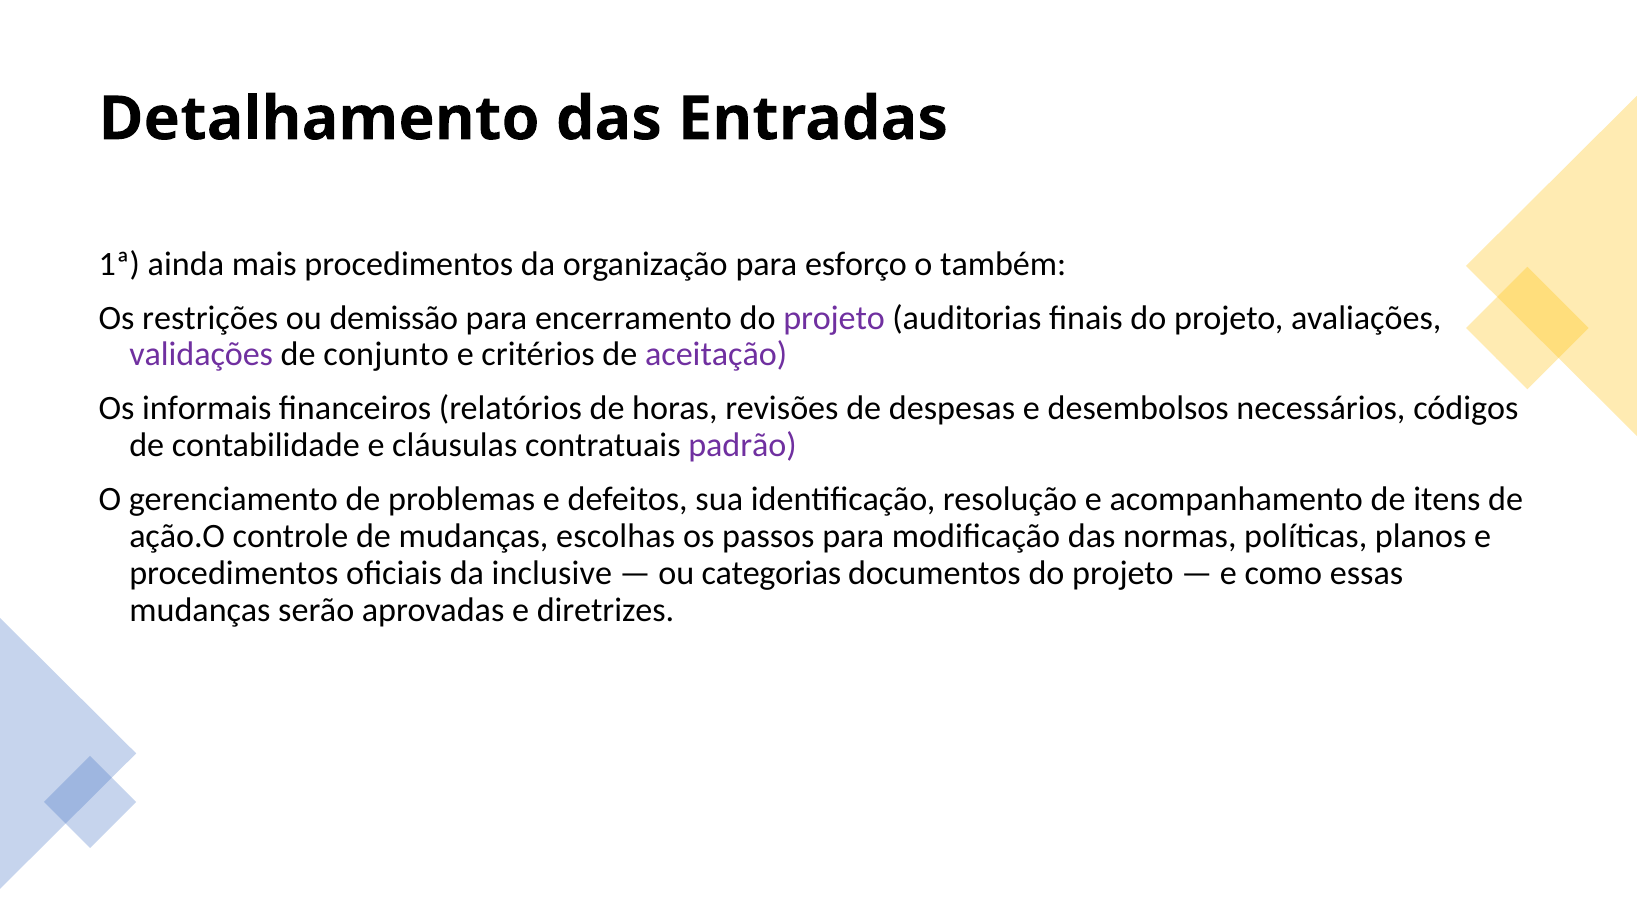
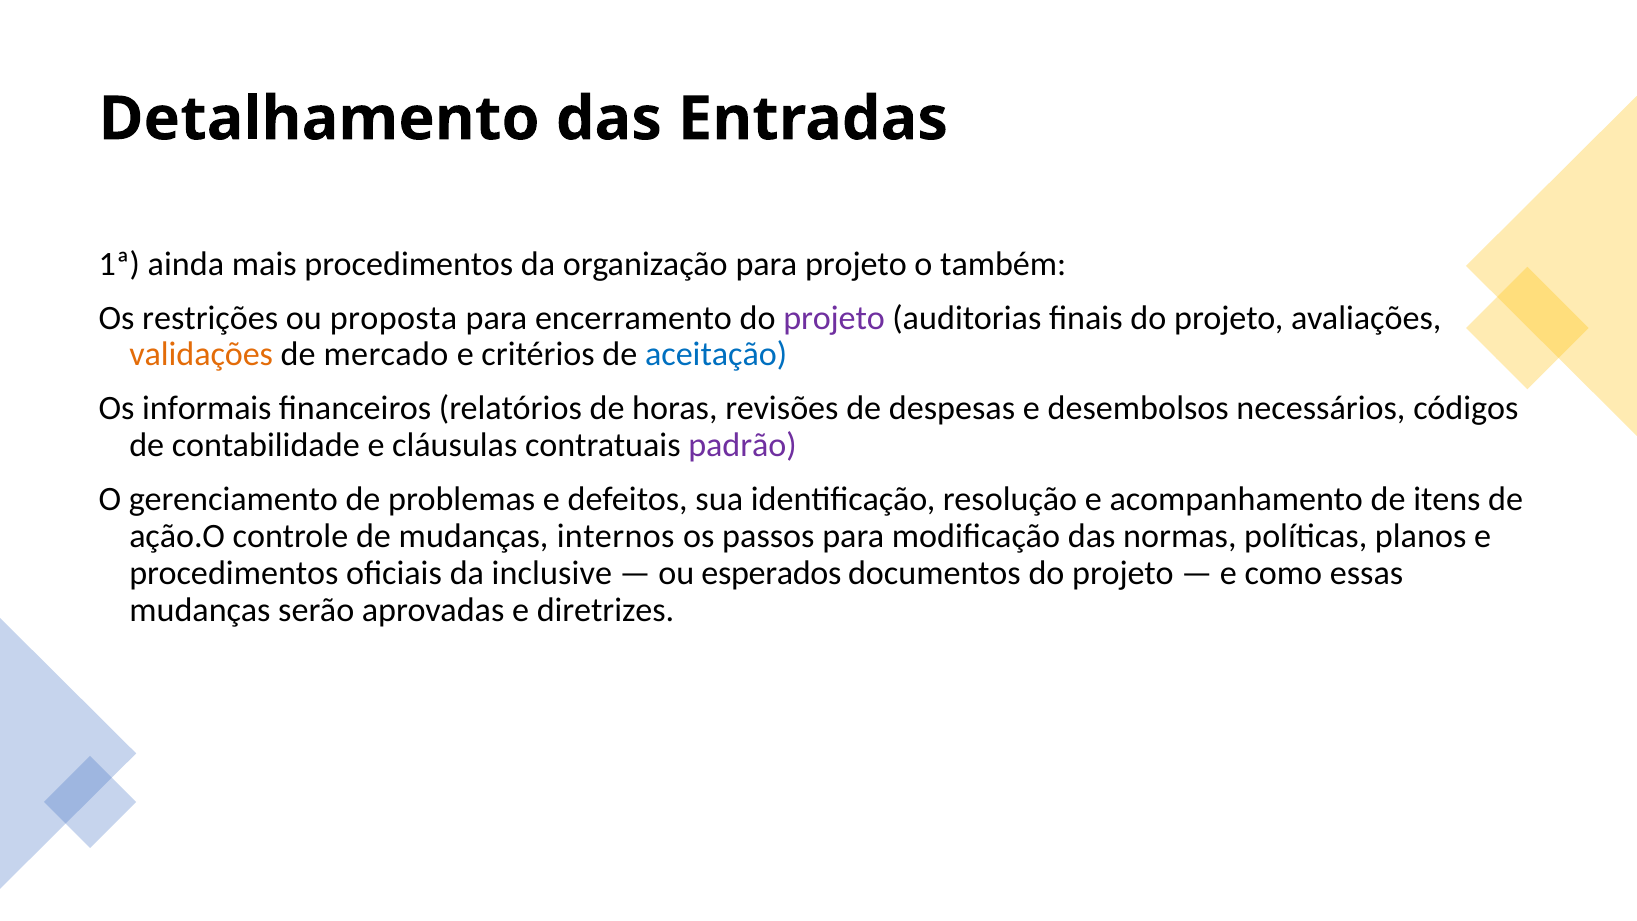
para esforço: esforço -> projeto (856, 264)
demissão: demissão -> proposta (394, 318)
validações colour: purple -> orange (201, 355)
conjunto: conjunto -> mercado (386, 355)
aceitação colour: purple -> blue (716, 355)
escolhas: escolhas -> internos (616, 536)
categorias: categorias -> esperados (771, 573)
